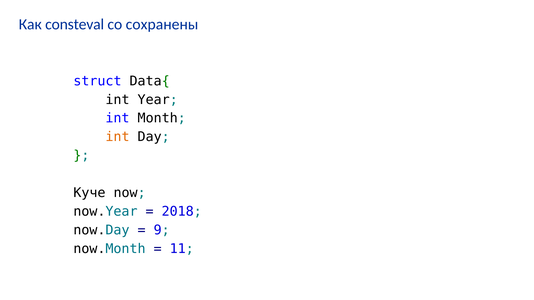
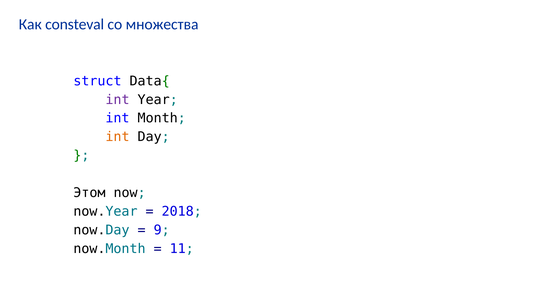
сохранены: сохранены -> множества (162, 24)
int colour: black -> purple (118, 100)
Куче: Куче -> Этом (89, 193)
